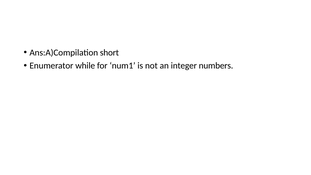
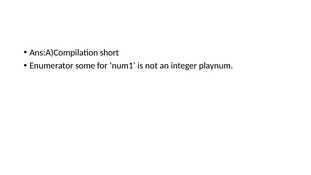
while: while -> some (85, 66)
numbers: numbers -> playnum (216, 66)
